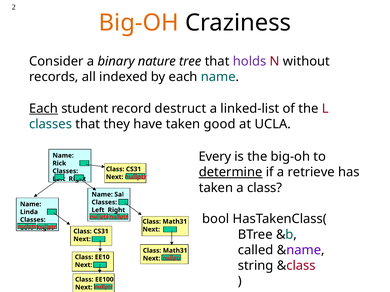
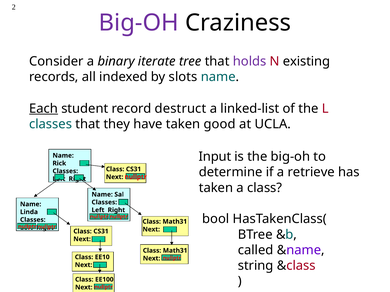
Big-OH colour: orange -> purple (139, 23)
nature: nature -> iterate (157, 61)
without: without -> existing (307, 61)
by each: each -> slots (183, 77)
Every: Every -> Input (215, 157)
determine underline: present -> none (231, 172)
